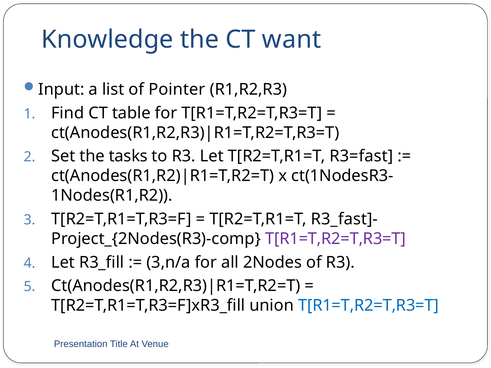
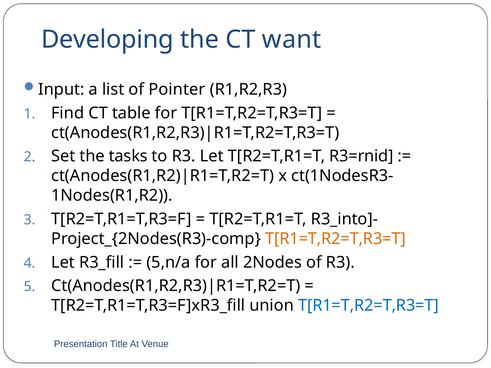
Knowledge: Knowledge -> Developing (107, 40)
R3=fast: R3=fast -> R3=rnid (361, 156)
R3_fast]-: R3_fast]- -> R3_into]- (344, 219)
T[R1=T,R2=T,R3=T colour: purple -> orange (336, 239)
3,n/a: 3,n/a -> 5,n/a (168, 262)
